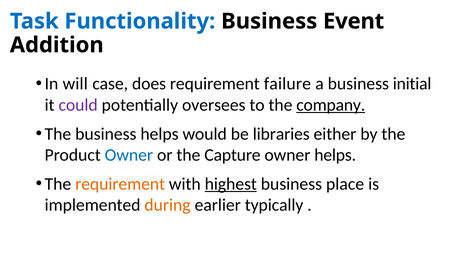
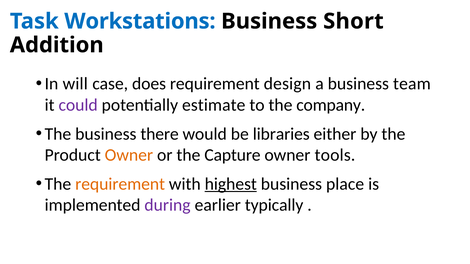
Functionality: Functionality -> Workstations (140, 21)
Event: Event -> Short (353, 21)
failure: failure -> design (287, 84)
initial: initial -> team (412, 84)
oversees: oversees -> estimate (214, 105)
company underline: present -> none (331, 105)
business helps: helps -> there (160, 134)
Owner colour: blue -> orange (129, 155)
owner helps: helps -> tools (335, 155)
during colour: orange -> purple (167, 205)
